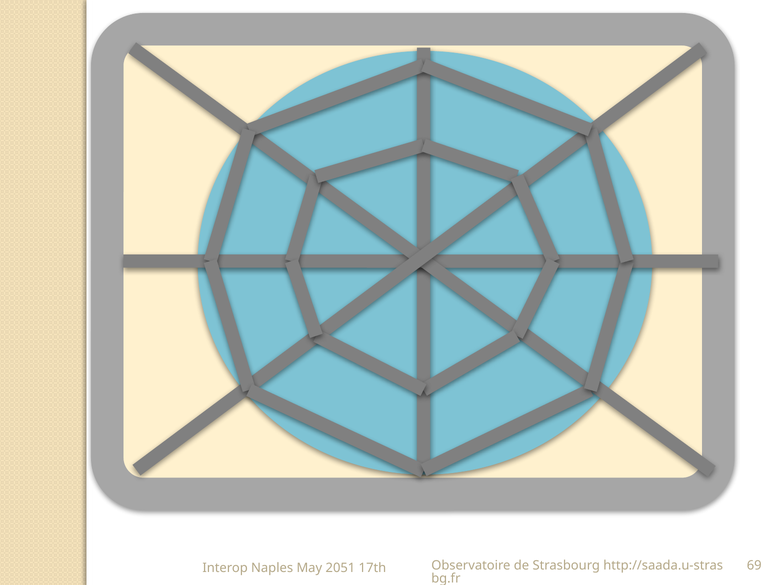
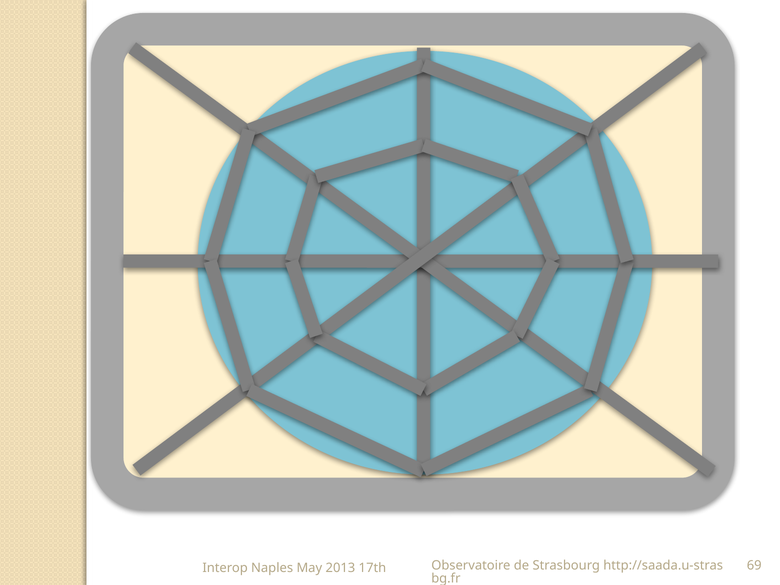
2051: 2051 -> 2013 (340, 568)
